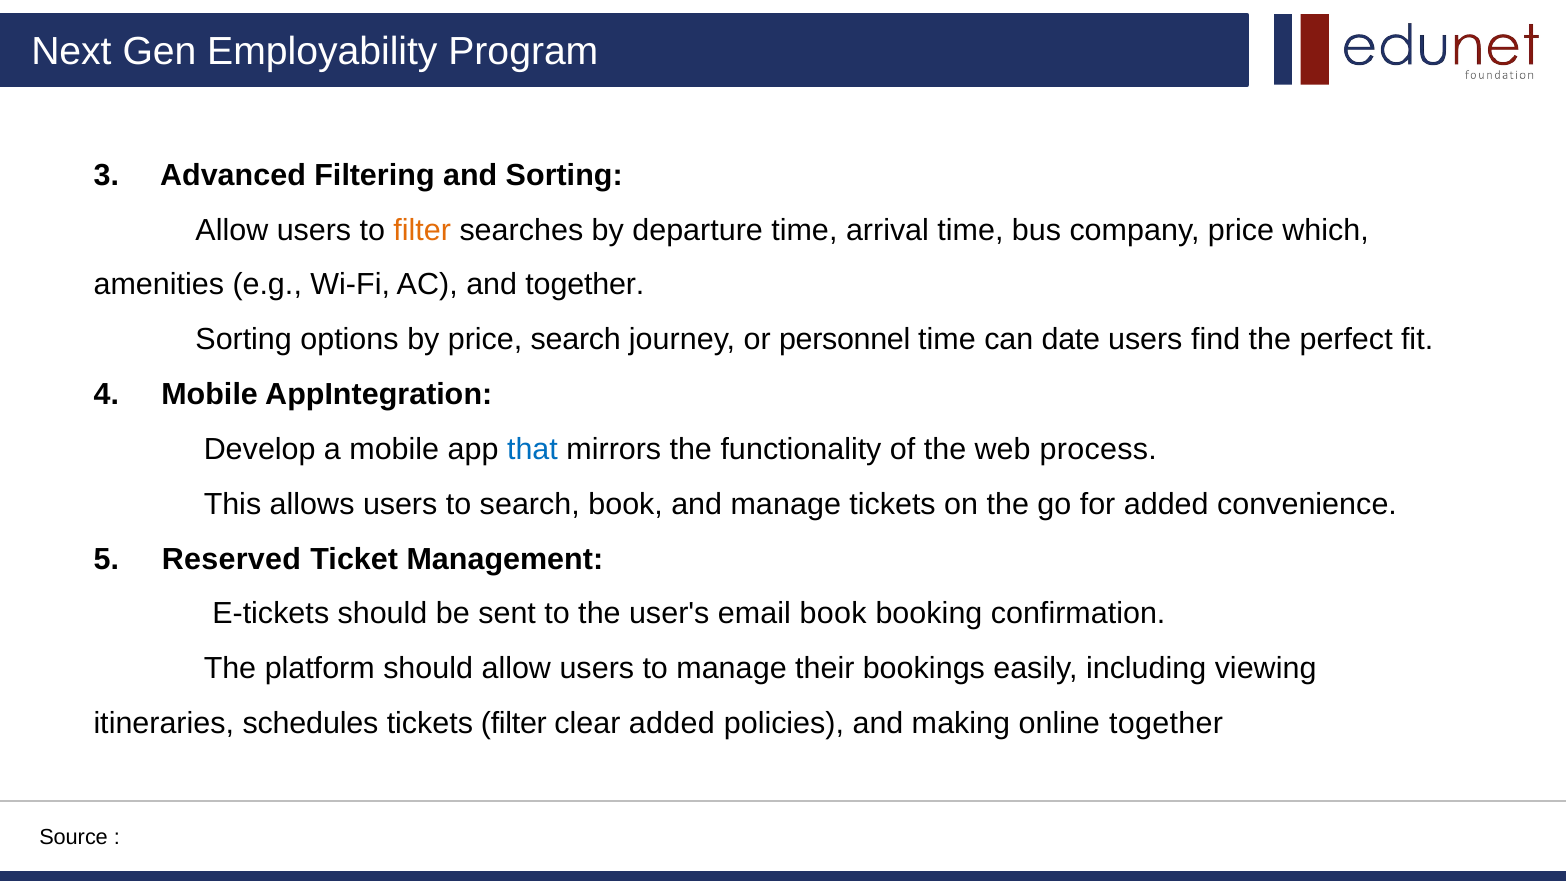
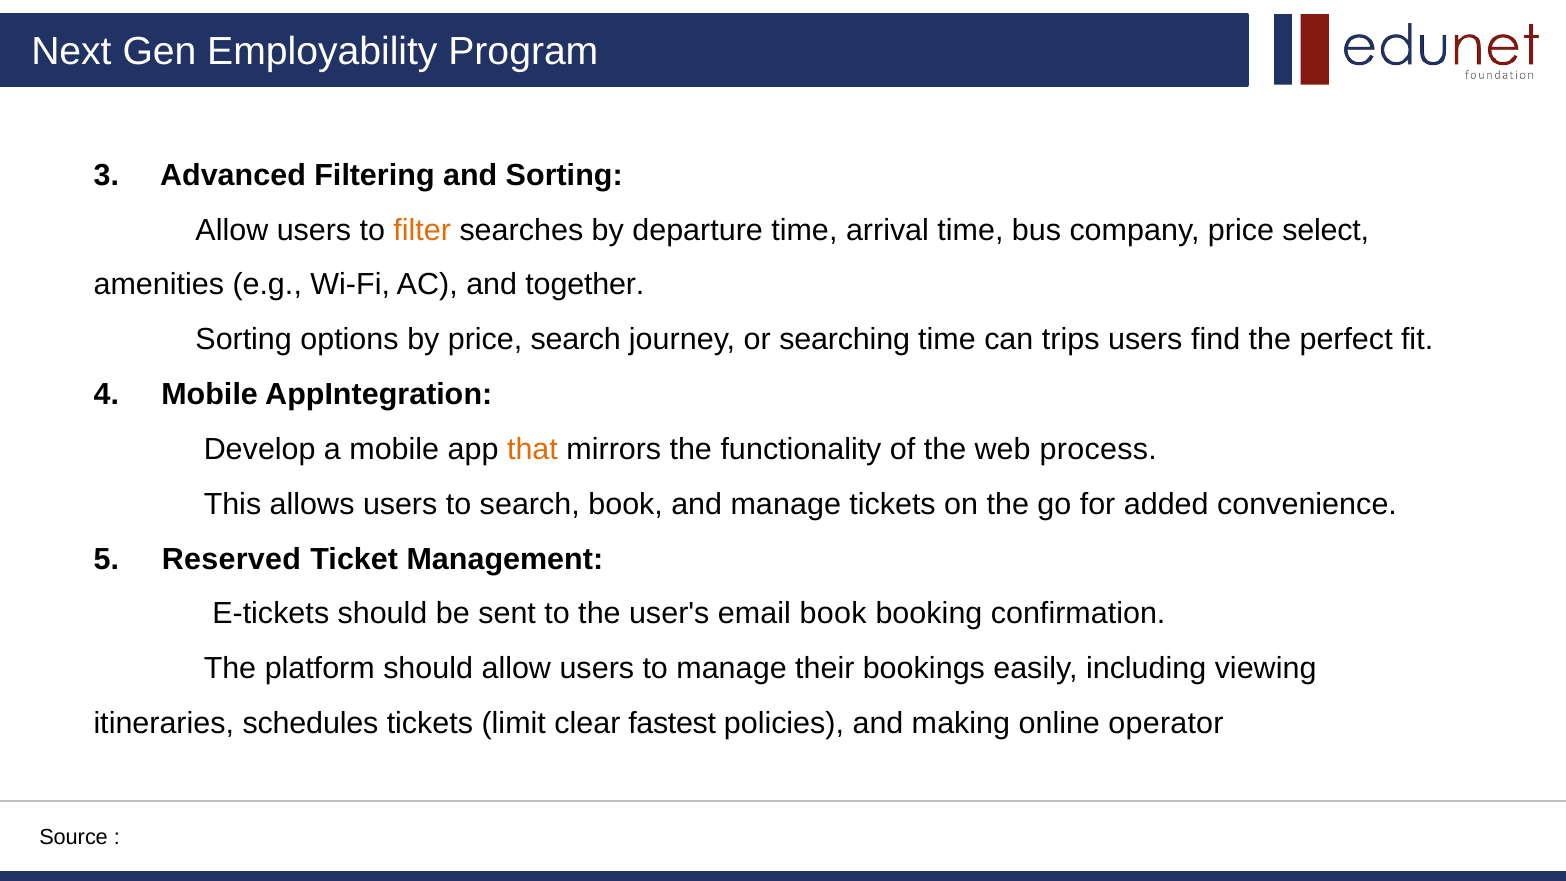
which: which -> select (1326, 230)
personnel: personnel -> searching (845, 340)
date: date -> trips (1071, 340)
that colour: blue -> orange (532, 449)
tickets filter: filter -> limit (514, 723)
clear added: added -> fastest (672, 723)
online together: together -> operator (1166, 723)
